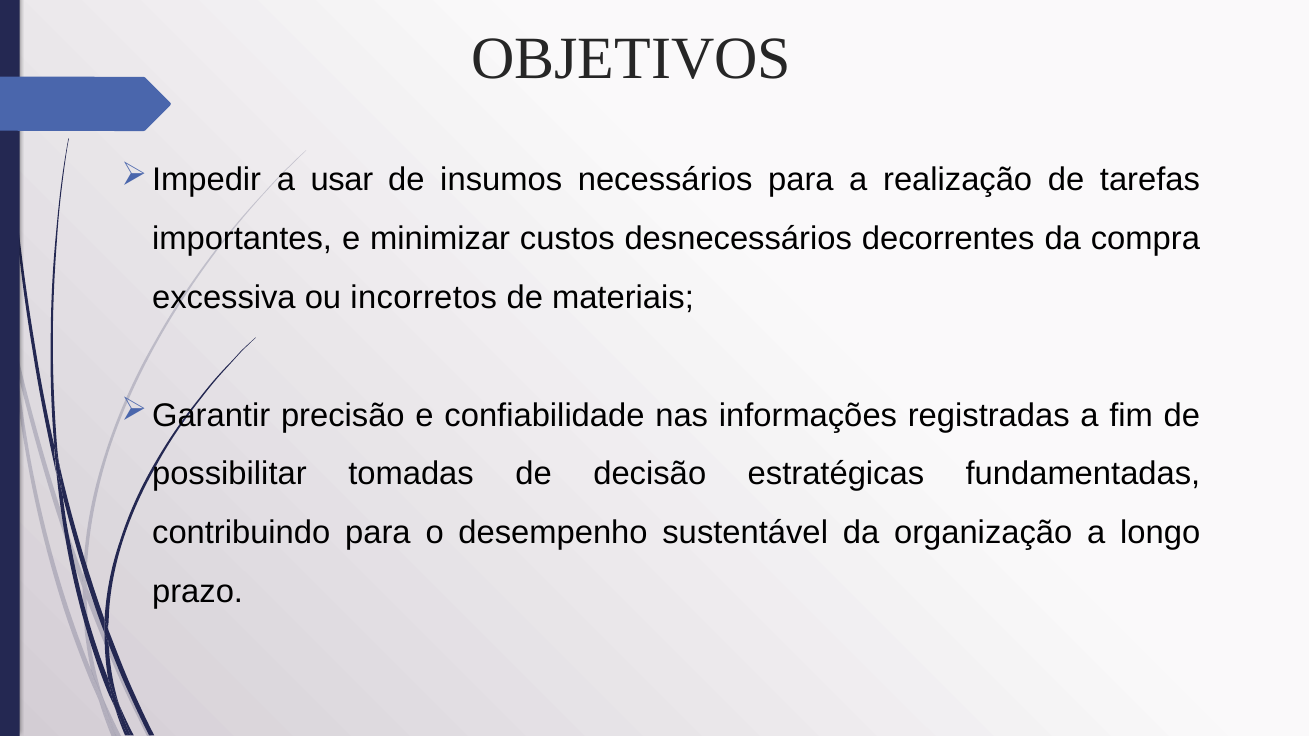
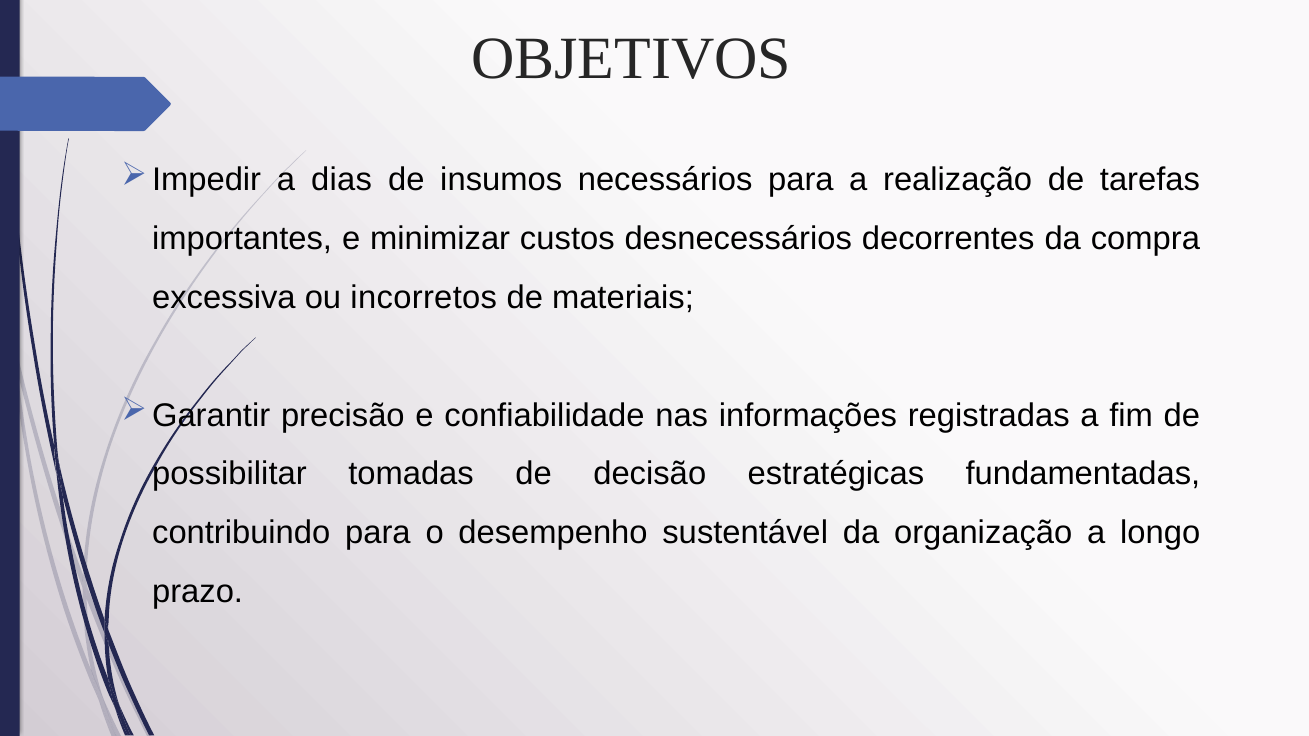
usar: usar -> dias (342, 180)
